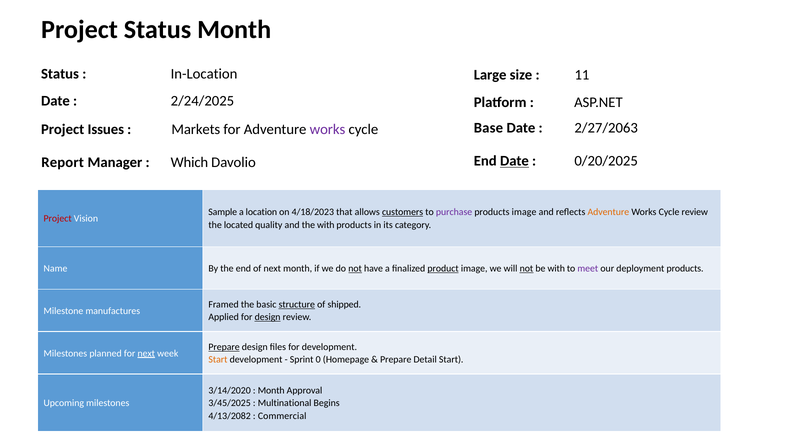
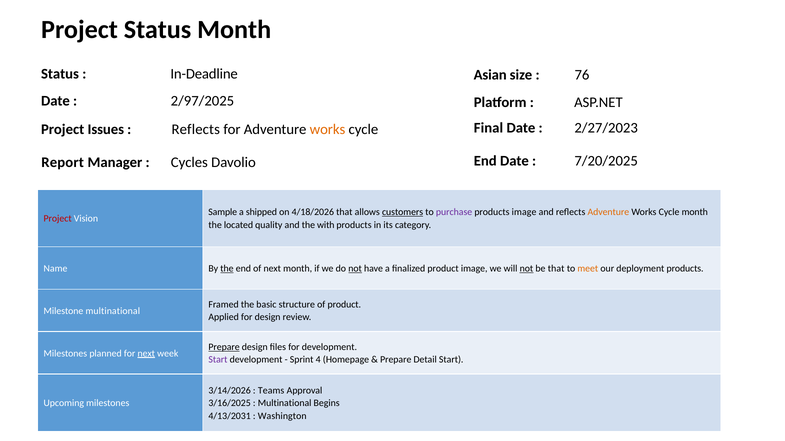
In-Location: In-Location -> In-Deadline (204, 74)
Large: Large -> Asian (490, 75)
11: 11 -> 76 (582, 75)
2/24/2025: 2/24/2025 -> 2/97/2025 (202, 101)
Base: Base -> Final (488, 128)
2/27/2063: 2/27/2063 -> 2/27/2023 (606, 128)
Markets: Markets -> Reflects (196, 129)
works colour: purple -> orange (327, 129)
Date underline: present -> none (514, 161)
0/20/2025: 0/20/2025 -> 7/20/2025 (606, 161)
Which: Which -> Cycles (189, 162)
location: location -> shipped (261, 212)
4/18/2023: 4/18/2023 -> 4/18/2026 (313, 212)
Cycle review: review -> month (695, 212)
the underline: none -> present (227, 269)
product underline: present -> none (443, 269)
be with: with -> that (556, 269)
meet colour: purple -> orange (588, 269)
structure underline: present -> none (297, 305)
of shipped: shipped -> product (344, 305)
Milestone manufactures: manufactures -> multinational (113, 311)
design underline: present -> none (268, 318)
Start colour: orange -> purple (218, 360)
0: 0 -> 4 (318, 360)
3/14/2020: 3/14/2020 -> 3/14/2026 (230, 391)
Month: Month -> Teams (271, 391)
3/45/2025: 3/45/2025 -> 3/16/2025 (230, 404)
4/13/2082: 4/13/2082 -> 4/13/2031 (230, 416)
Commercial: Commercial -> Washington (282, 416)
